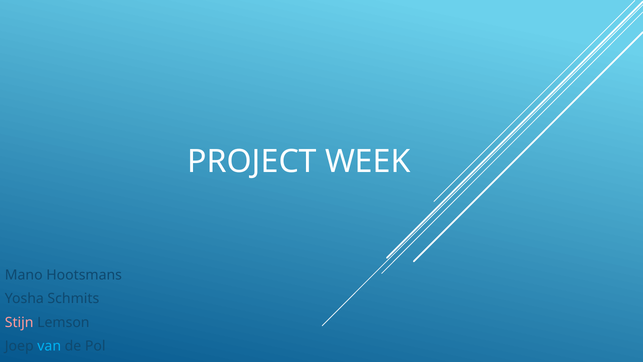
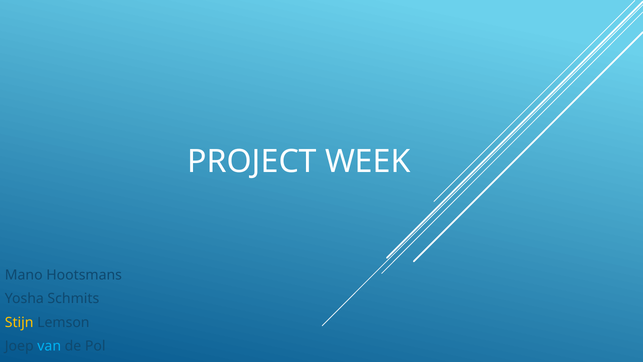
Stijn colour: pink -> yellow (19, 322)
